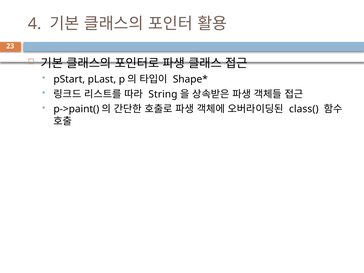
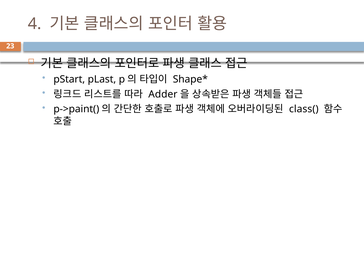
String: String -> Adder (163, 94)
